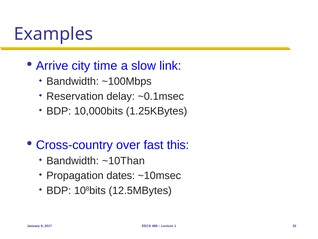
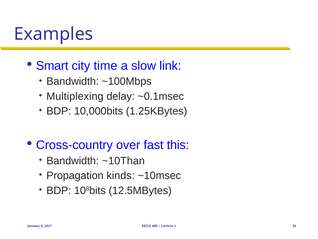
Arrive: Arrive -> Smart (52, 66)
Reservation: Reservation -> Multiplexing (75, 96)
dates: dates -> kinds (121, 175)
